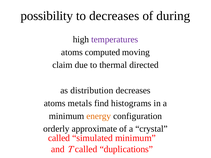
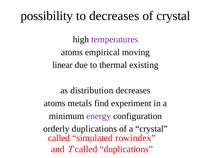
of during: during -> crystal (173, 16)
computed: computed -> empirical (102, 52)
claim: claim -> linear (62, 65)
directed: directed -> existing (144, 65)
histograms: histograms -> experiment (131, 103)
energy colour: orange -> purple (99, 116)
orderly approximate: approximate -> duplications (94, 129)
simulated minimum: minimum -> rowindex (135, 138)
